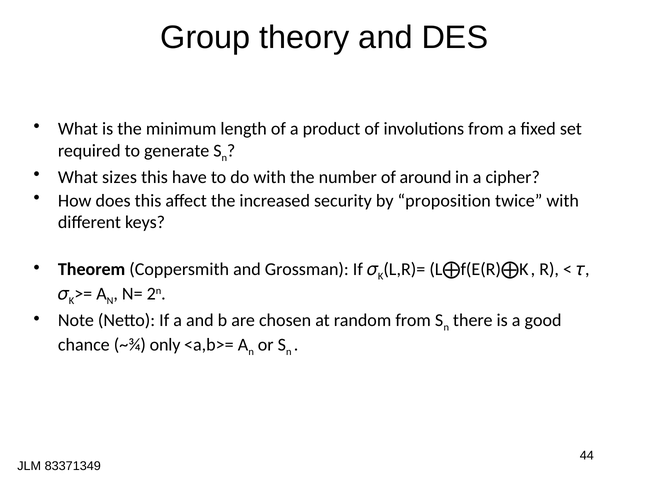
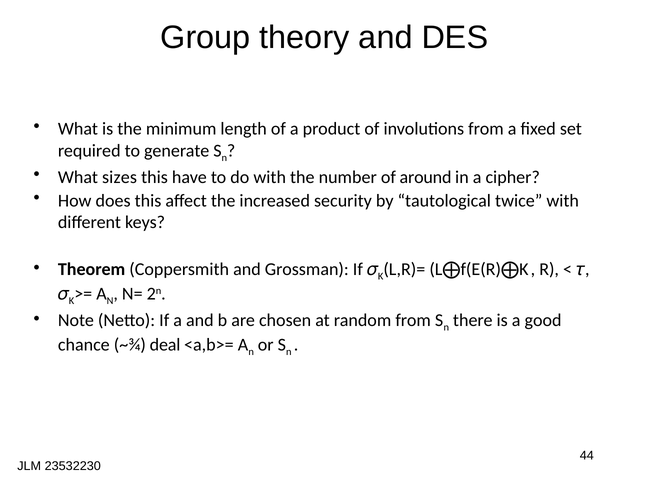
proposition: proposition -> tautological (444, 200)
only: only -> deal (165, 345)
83371349: 83371349 -> 23532230 (73, 466)
